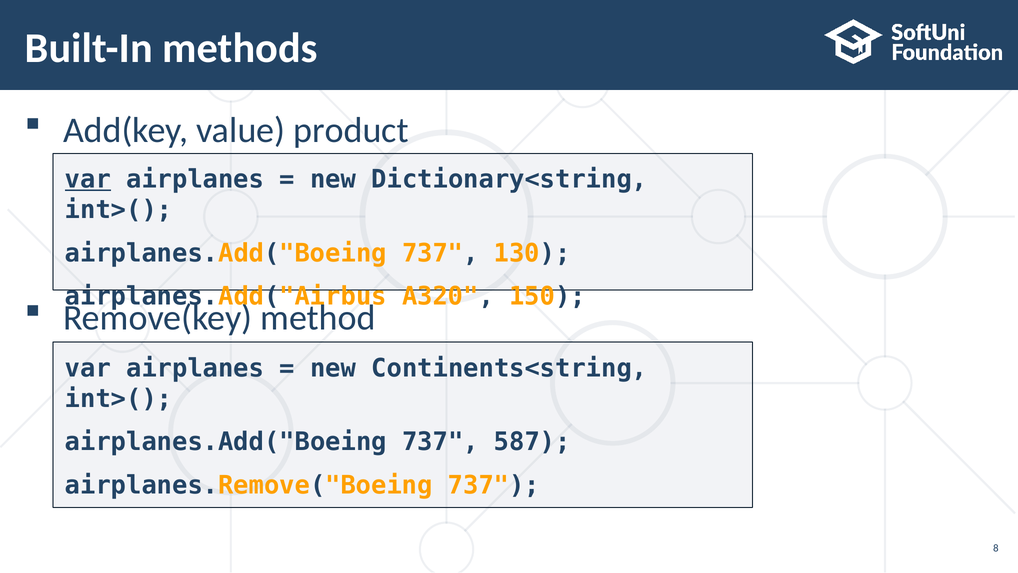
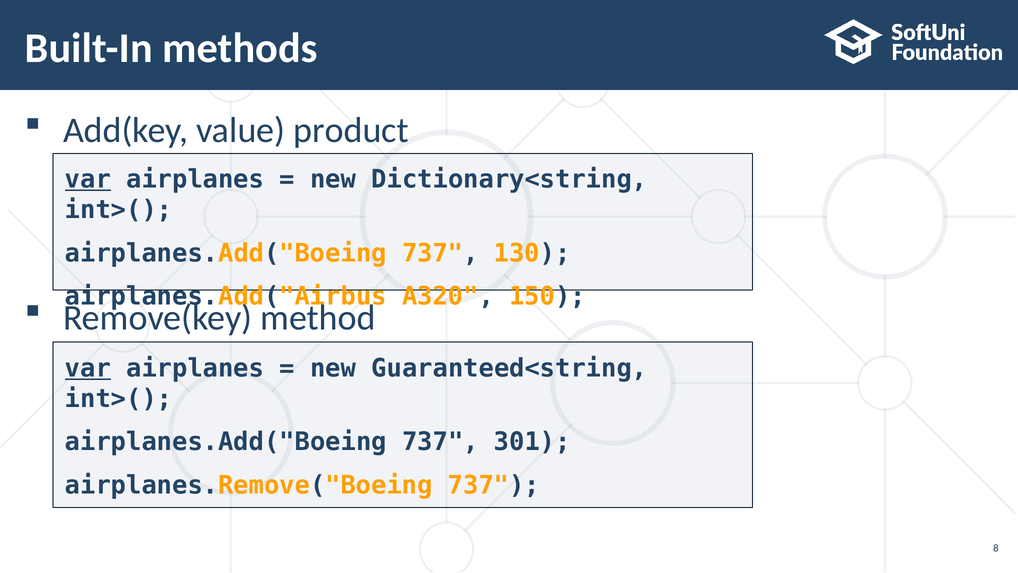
var underline: none -> present (88, 368)
Continents<string: Continents<string -> Guaranteed<string (509, 368)
587: 587 -> 301 (532, 442)
